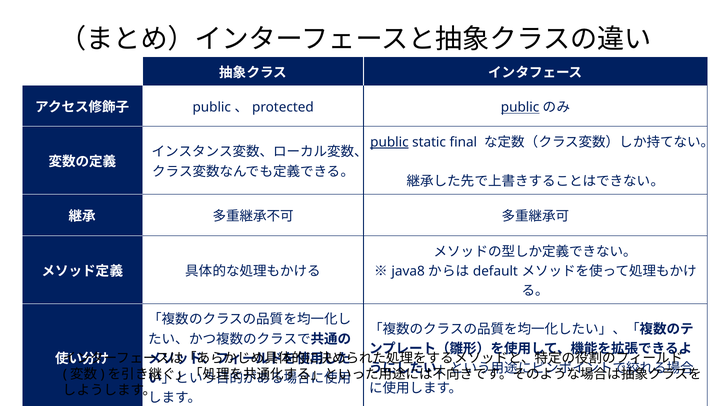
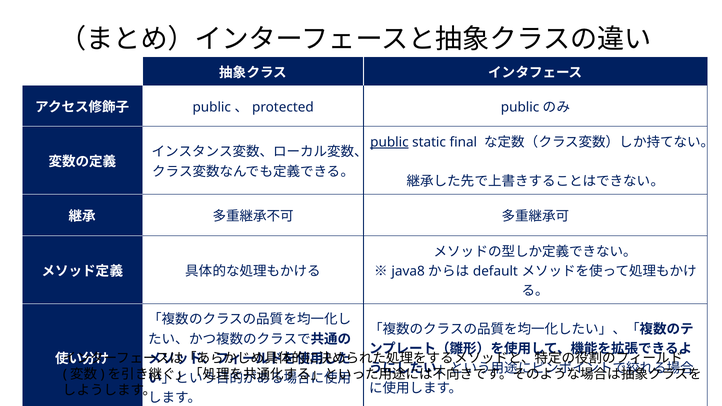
public underline: present -> none (520, 107)
